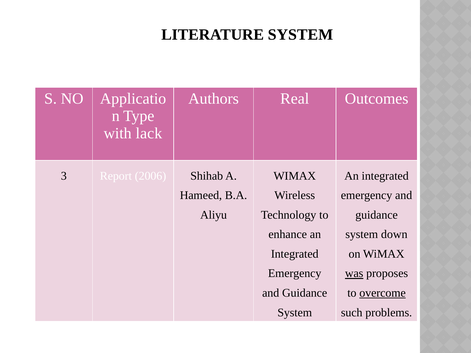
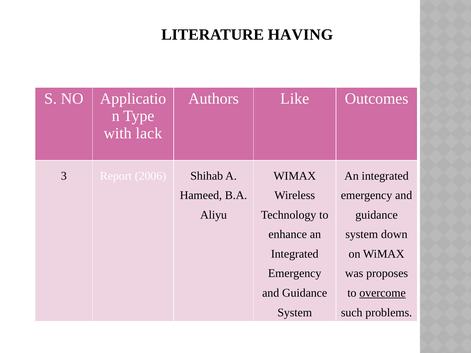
LITERATURE SYSTEM: SYSTEM -> HAVING (300, 35)
Real: Real -> Like (295, 99)
was underline: present -> none (354, 274)
